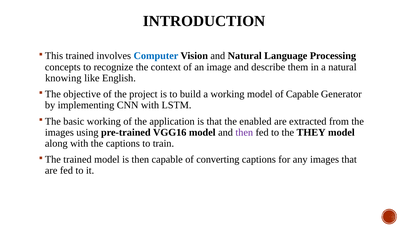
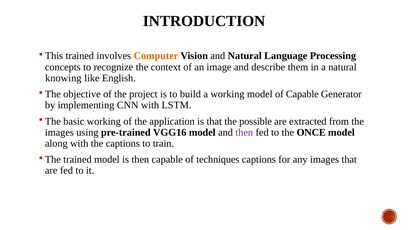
Computer colour: blue -> orange (156, 56)
enabled: enabled -> possible (256, 121)
THEY: THEY -> ONCE (311, 132)
converting: converting -> techniques (218, 159)
